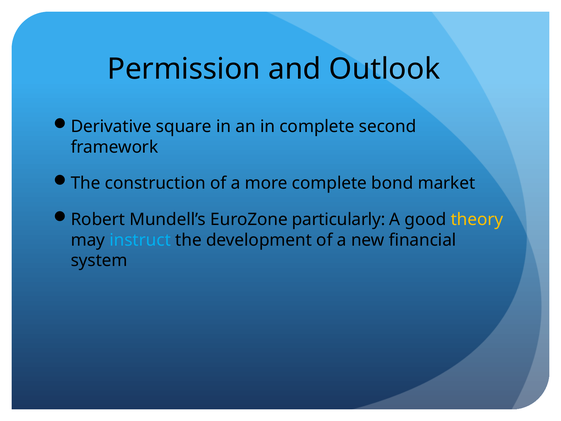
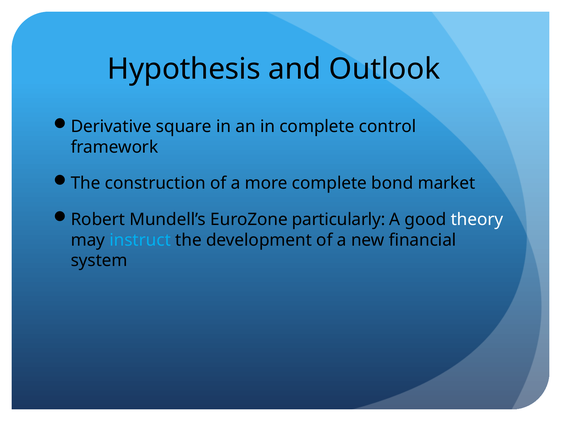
Permission: Permission -> Hypothesis (184, 69)
second: second -> control (388, 126)
theory colour: yellow -> white (477, 219)
